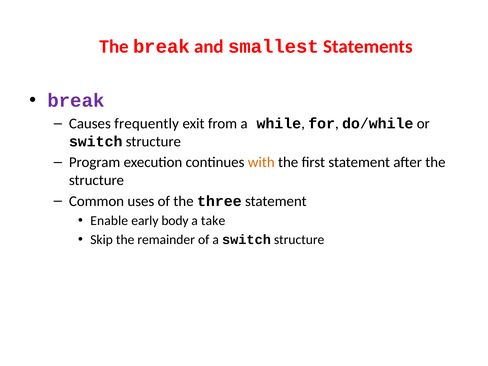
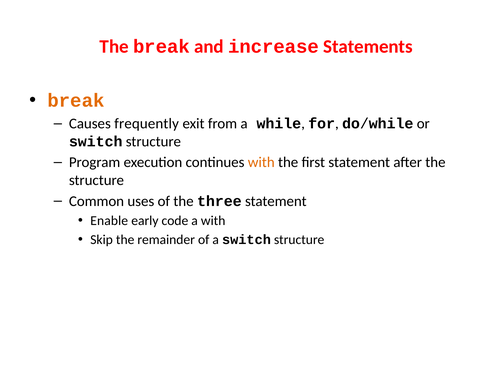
smallest: smallest -> increase (274, 46)
break colour: purple -> orange (76, 101)
body: body -> code (175, 221)
a take: take -> with (213, 221)
